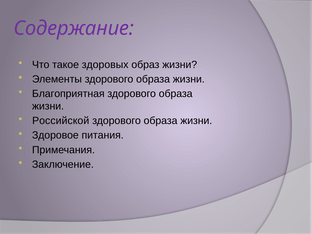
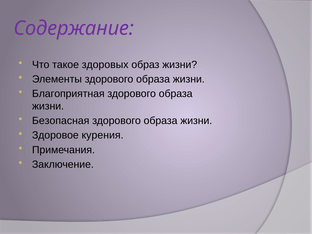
Российской: Российской -> Безопасная (61, 121)
питания: питания -> курения (103, 135)
